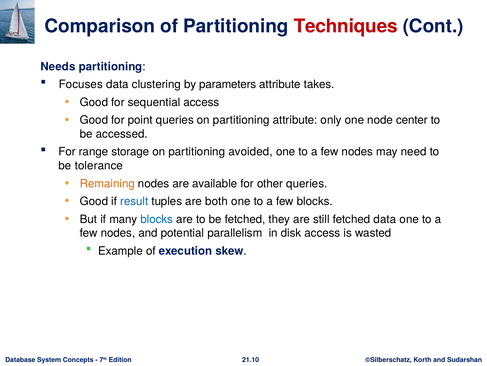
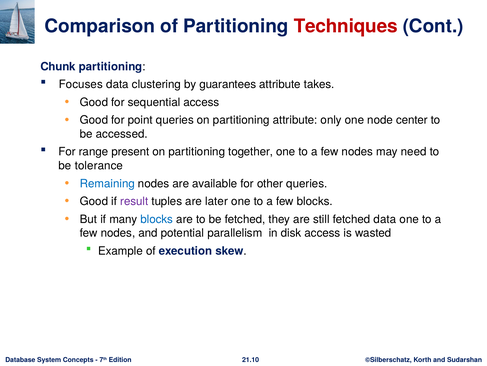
Needs: Needs -> Chunk (58, 66)
parameters: parameters -> guarantees (228, 84)
storage: storage -> present (130, 152)
avoided: avoided -> together (251, 152)
Remaining colour: orange -> blue (107, 183)
result colour: blue -> purple (134, 201)
both: both -> later (217, 201)
